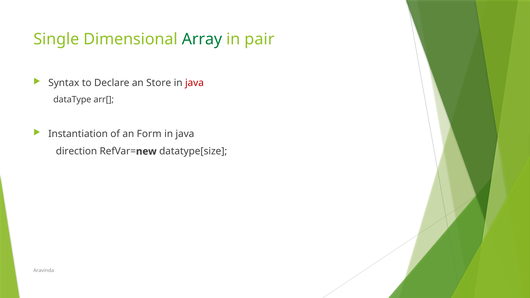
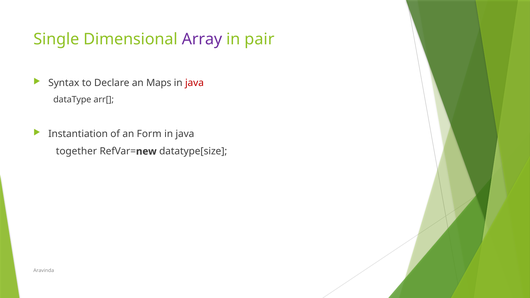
Array colour: green -> purple (202, 39)
Store: Store -> Maps (159, 83)
direction: direction -> together (76, 151)
